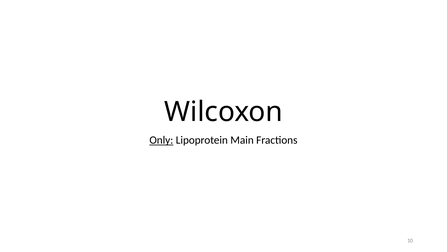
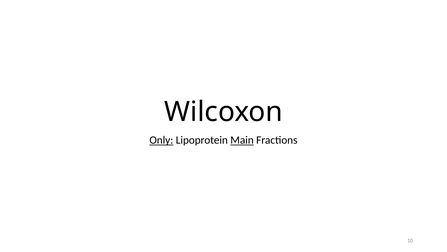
Main underline: none -> present (242, 140)
